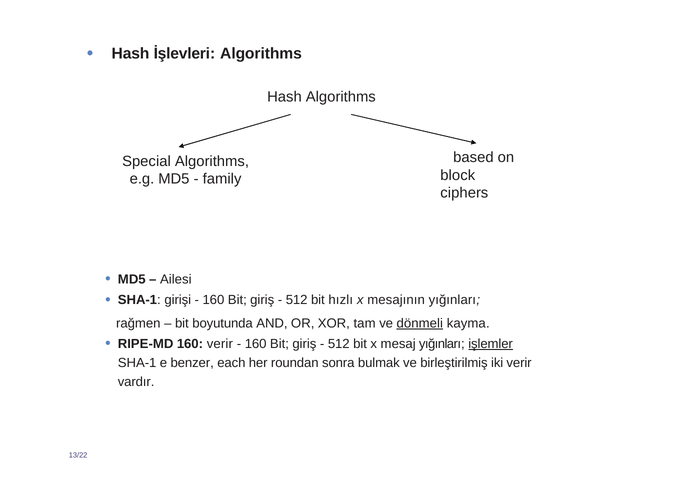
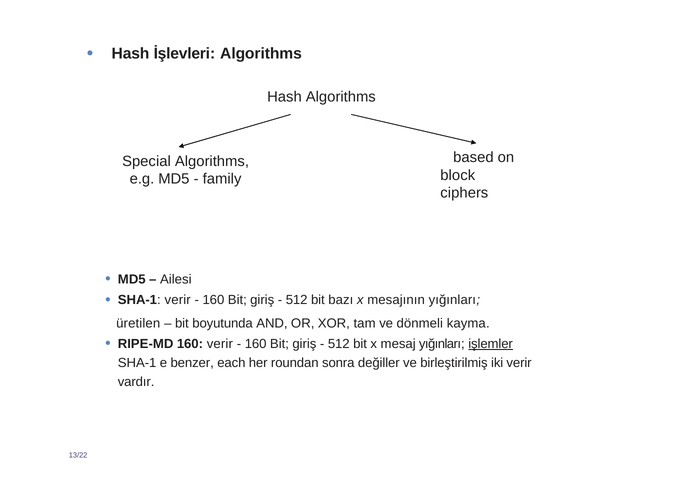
SHA-1 girişi: girişi -> verir (178, 300)
hızlı: hızlı -> bazı (341, 300)
rağmen: rağmen -> üretilen (138, 323)
dönmeli underline: present -> none (420, 323)
bulmak: bulmak -> değiller (379, 363)
